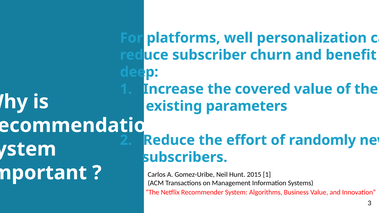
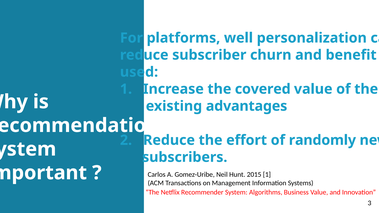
deep: deep -> used (139, 72)
parameters: parameters -> advantages (247, 106)
